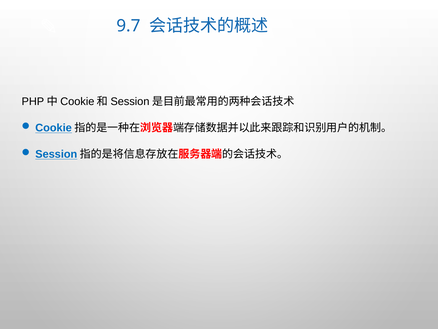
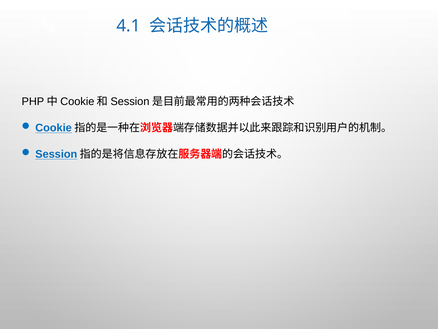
9.7: 9.7 -> 4.1 (129, 26)
